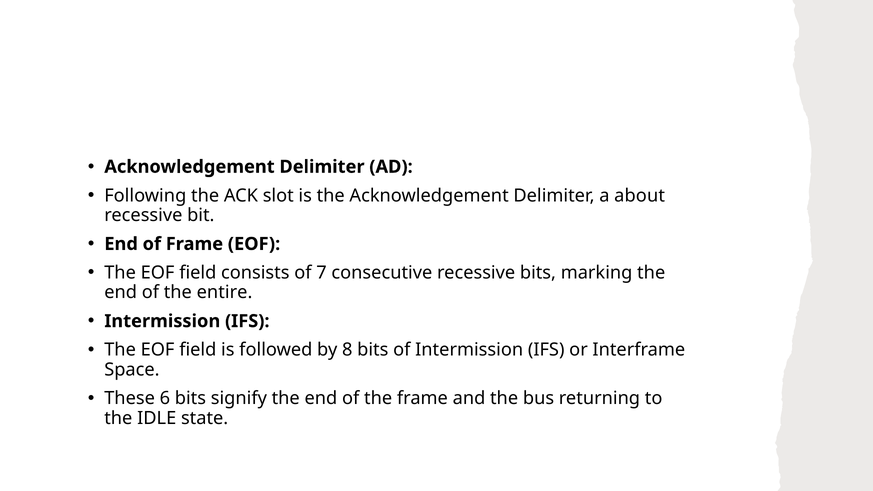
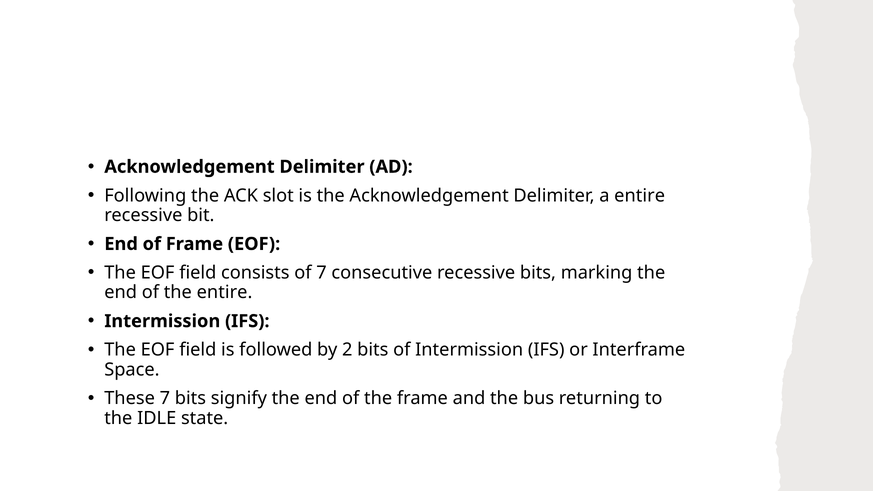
a about: about -> entire (640, 196)
8: 8 -> 2 (347, 350)
These 6: 6 -> 7 (165, 398)
